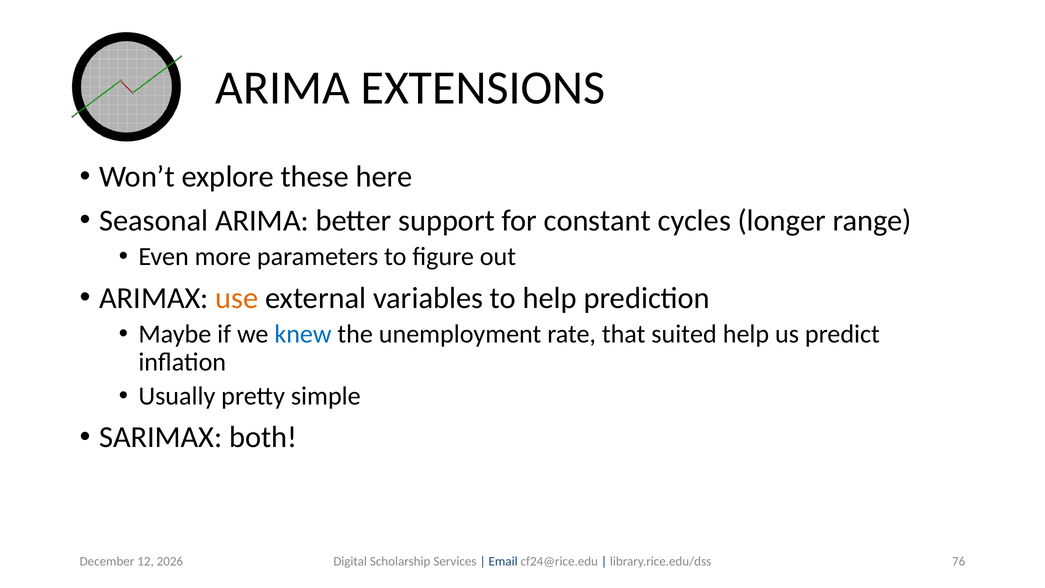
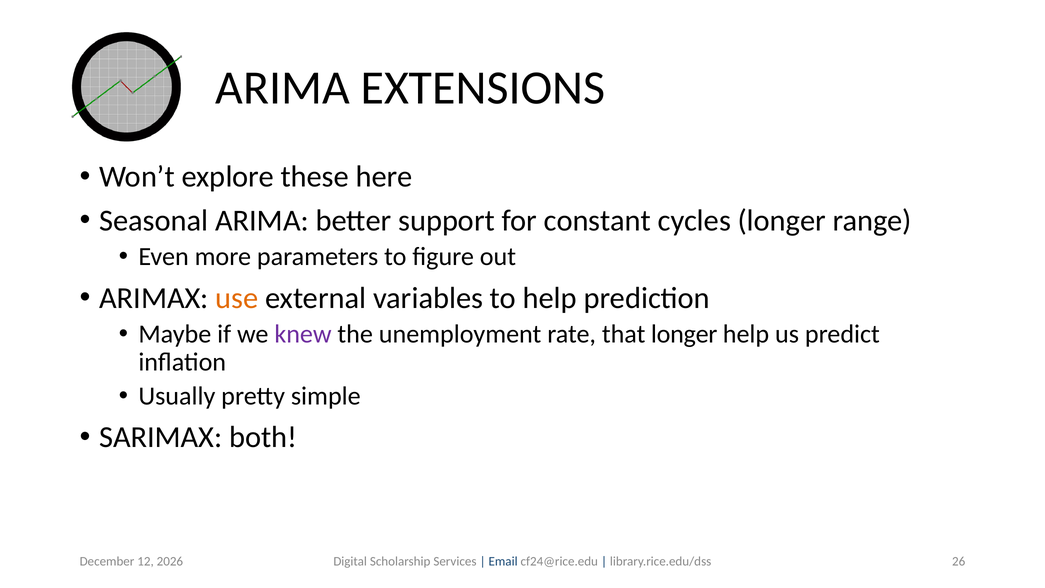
knew colour: blue -> purple (303, 334)
that suited: suited -> longer (684, 334)
76: 76 -> 26 (959, 561)
